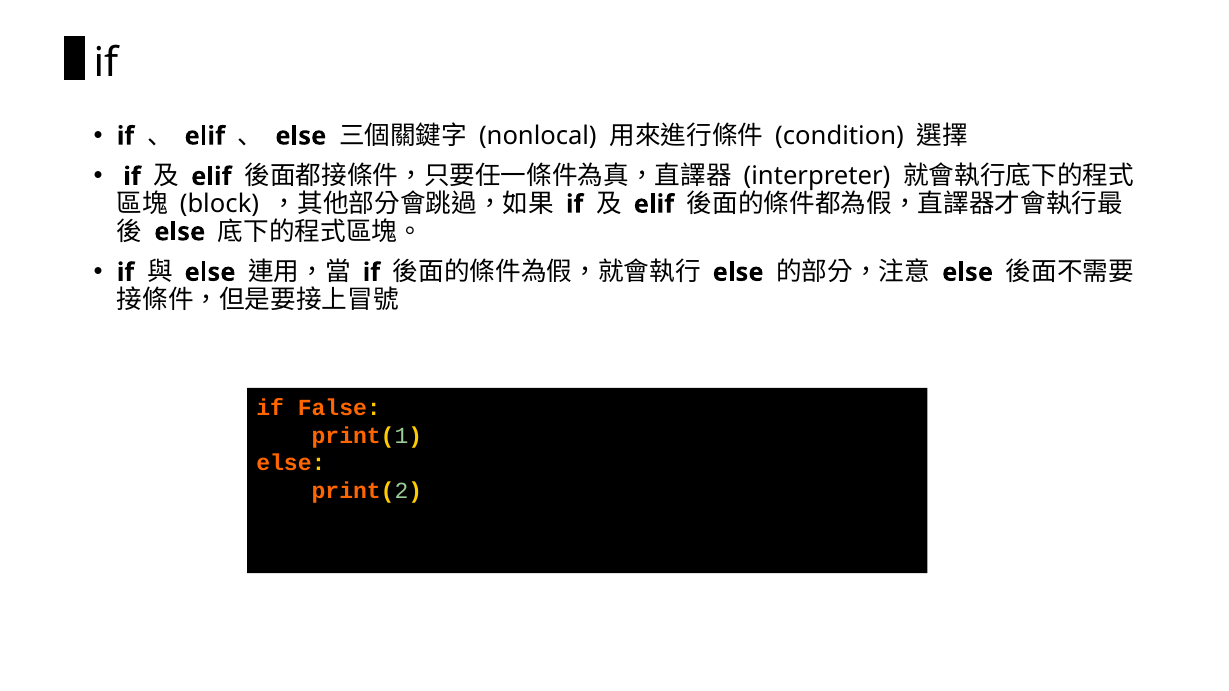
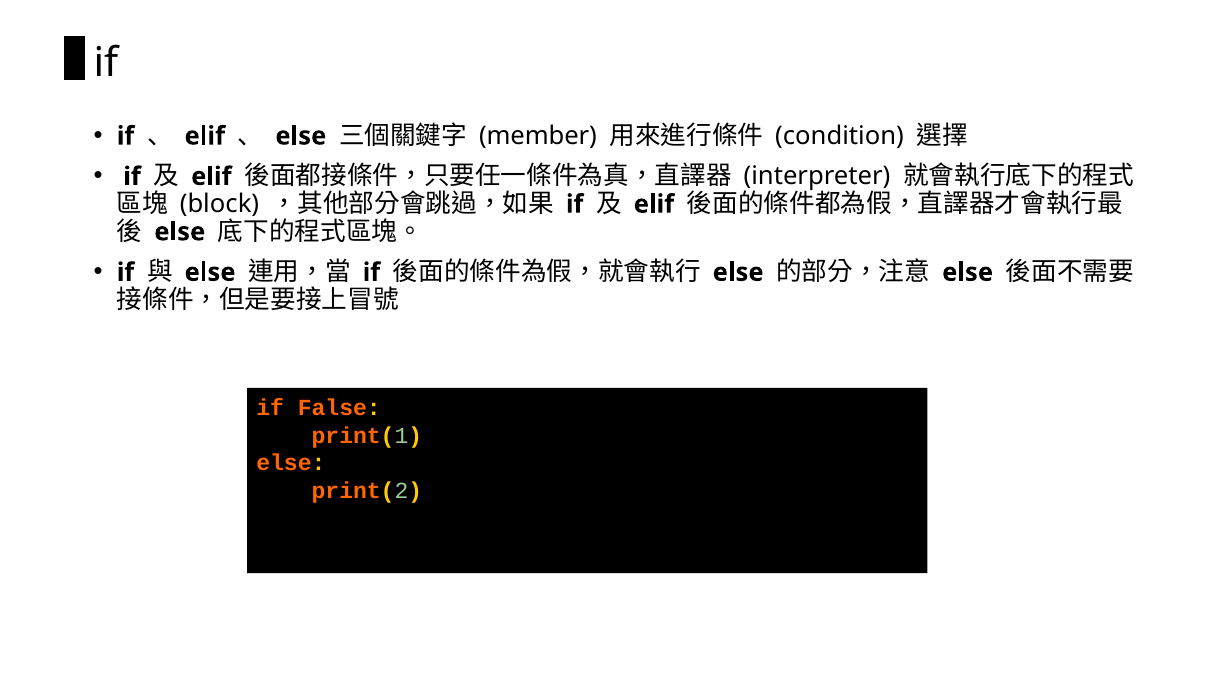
nonlocal: nonlocal -> member (538, 136)
